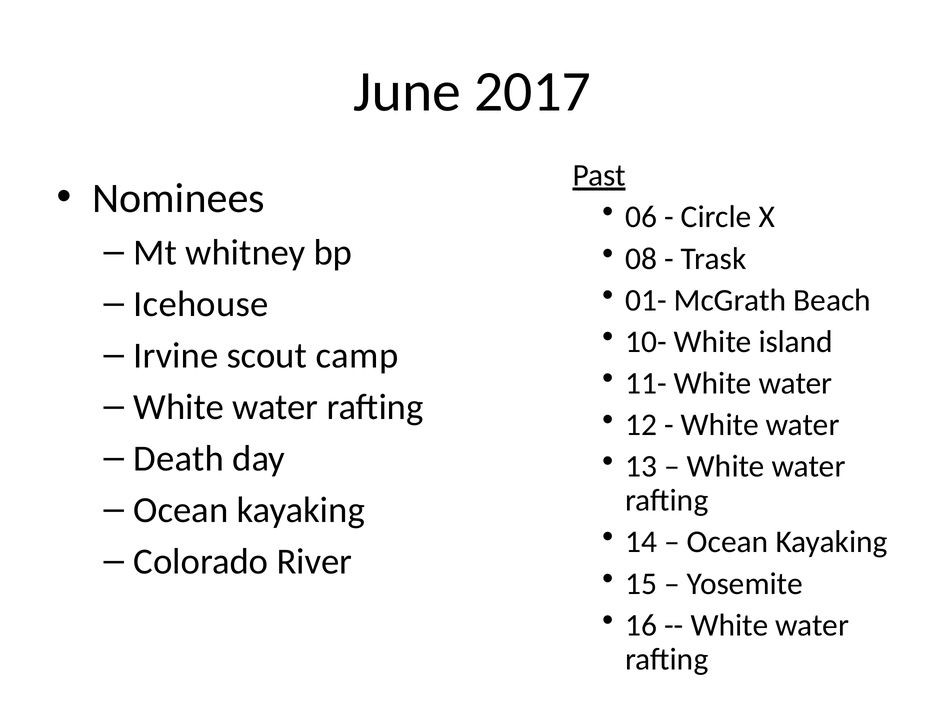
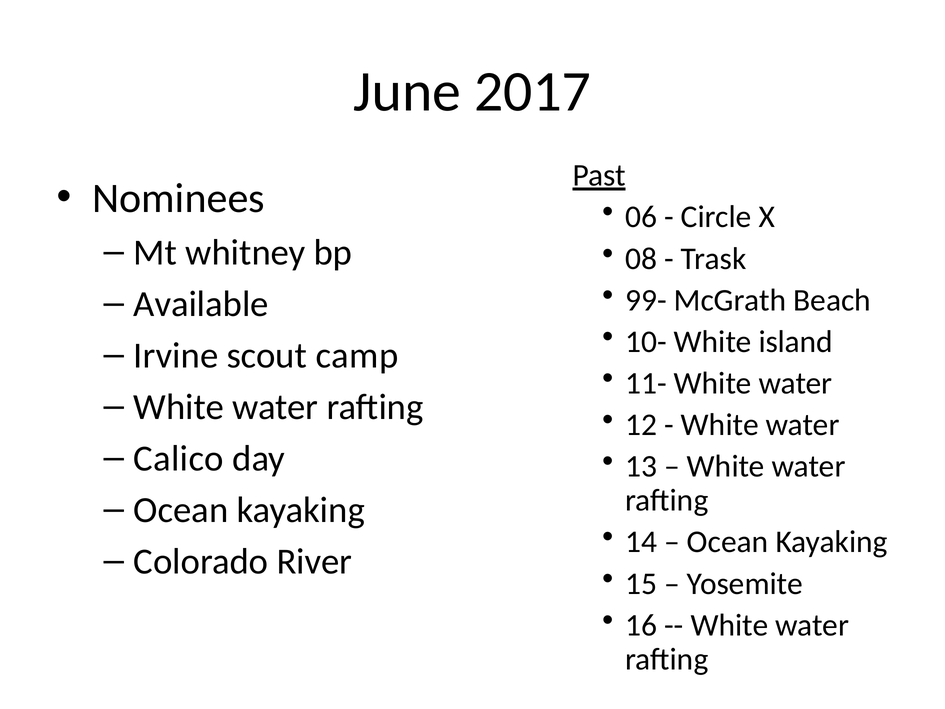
01-: 01- -> 99- (646, 300)
Icehouse: Icehouse -> Available (201, 304)
Death: Death -> Calico (179, 458)
